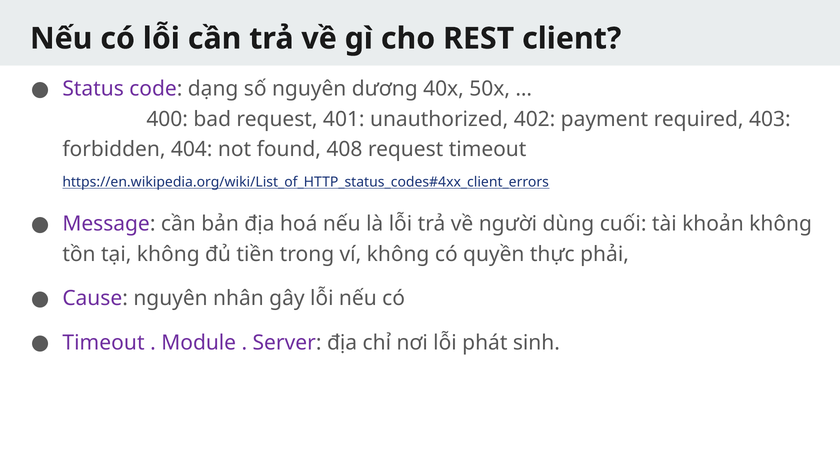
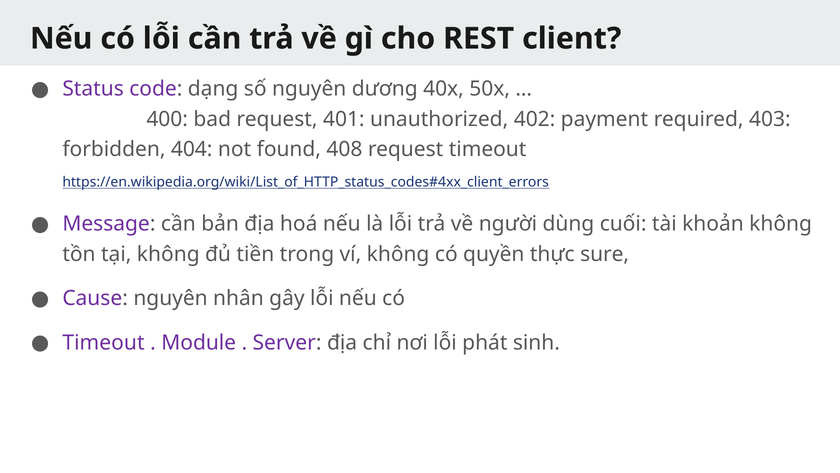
phải: phải -> sure (605, 254)
